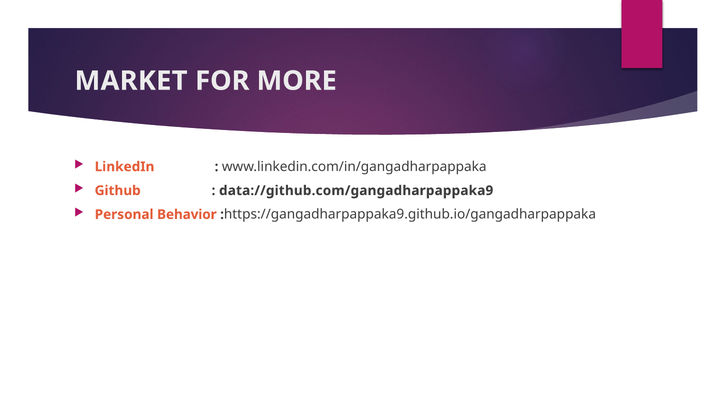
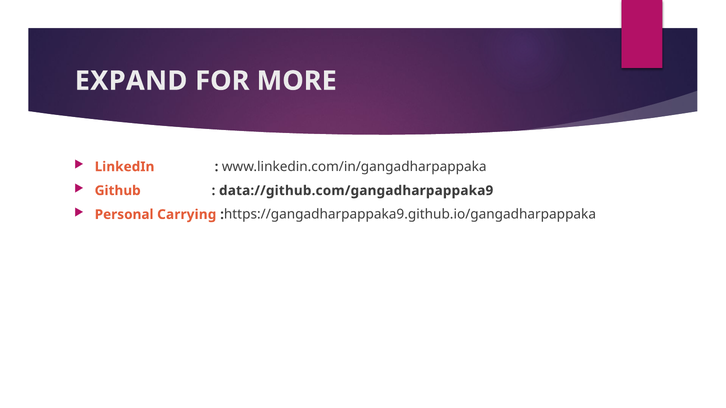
MARKET: MARKET -> EXPAND (131, 81)
Behavior: Behavior -> Carrying (187, 215)
